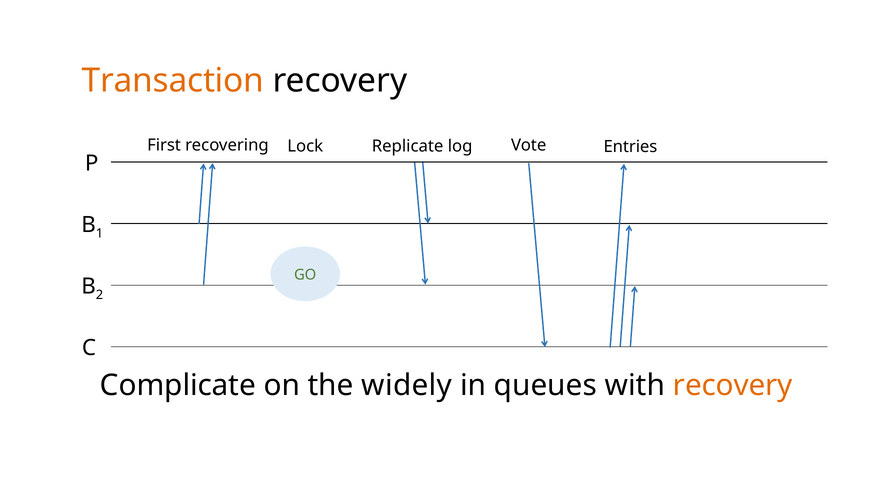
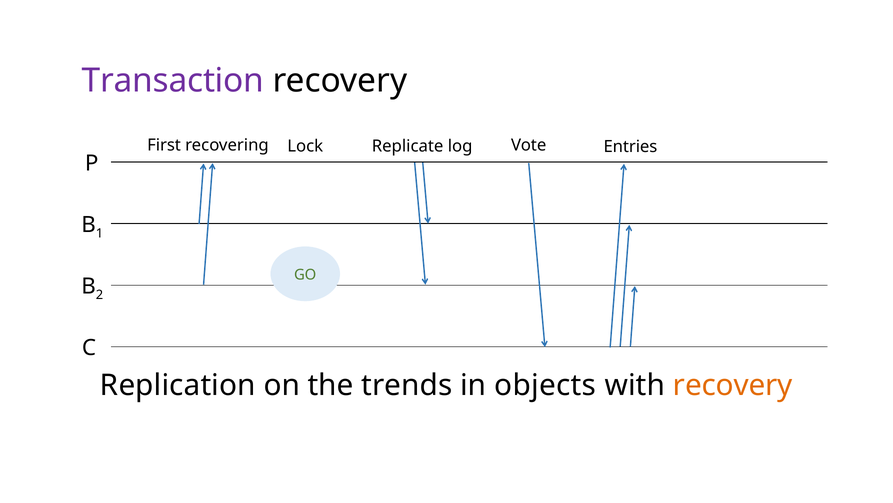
Transaction colour: orange -> purple (173, 81)
Complicate: Complicate -> Replication (178, 385)
widely: widely -> trends (407, 385)
queues: queues -> objects (545, 385)
